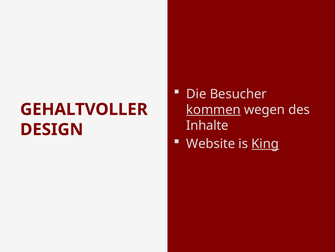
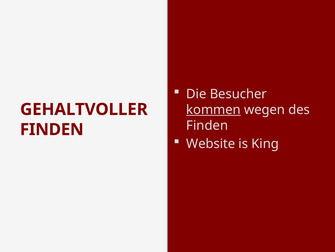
Inhalte: Inhalte -> Finden (207, 125)
DESIGN: DESIGN -> FINDEN (52, 129)
King underline: present -> none (265, 143)
